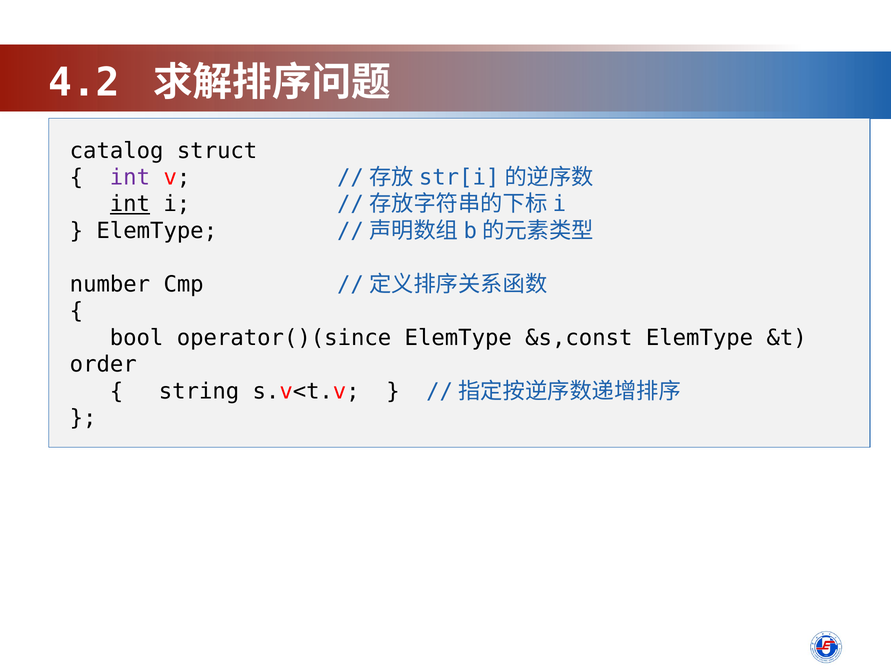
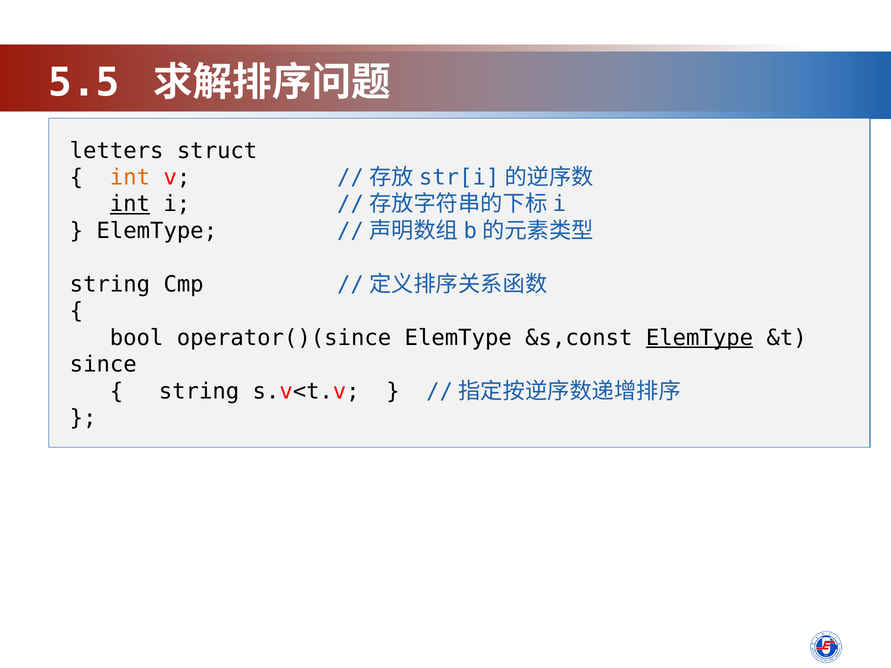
4.2: 4.2 -> 5.5 (84, 83)
catalog: catalog -> letters (117, 151)
int colour: purple -> orange (130, 177)
number: number -> string (110, 284)
ElemType underline: none -> present (700, 338)
order: order -> since (103, 365)
